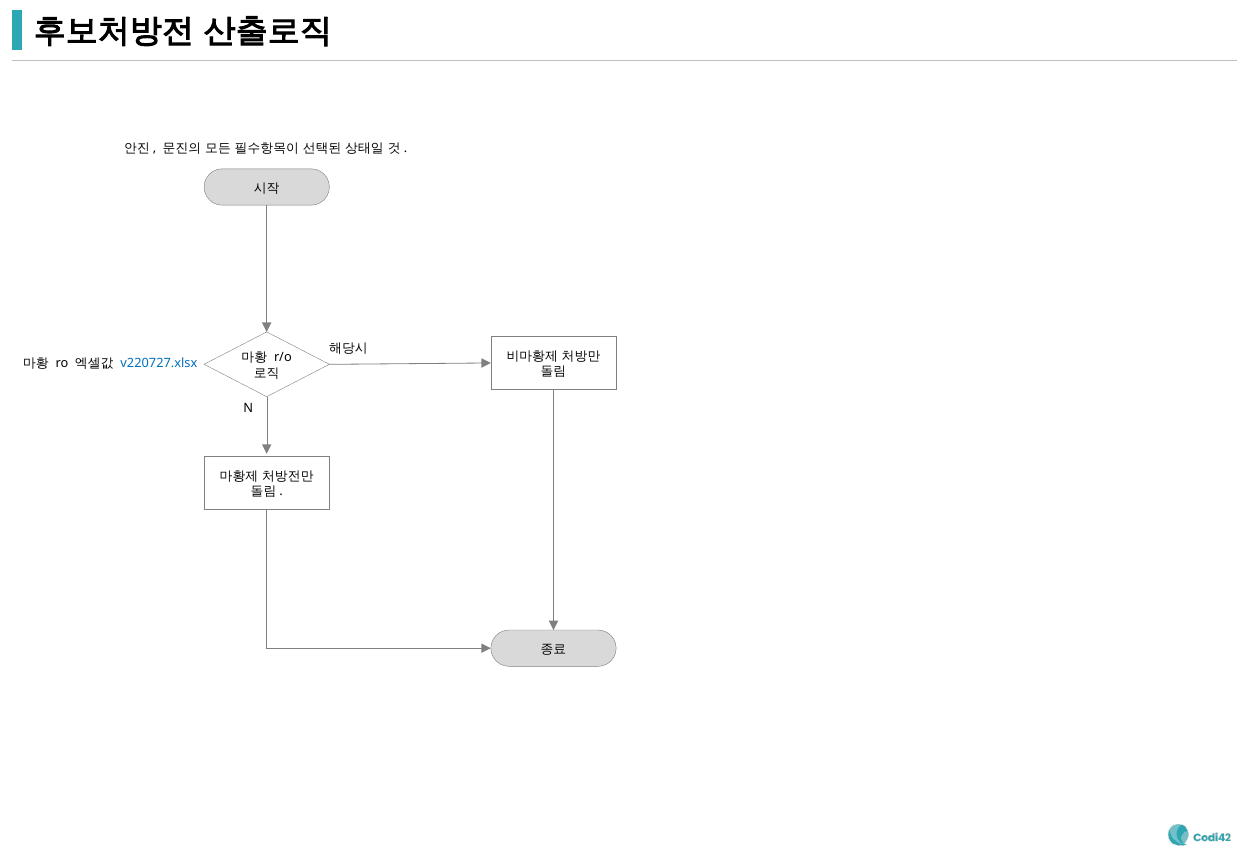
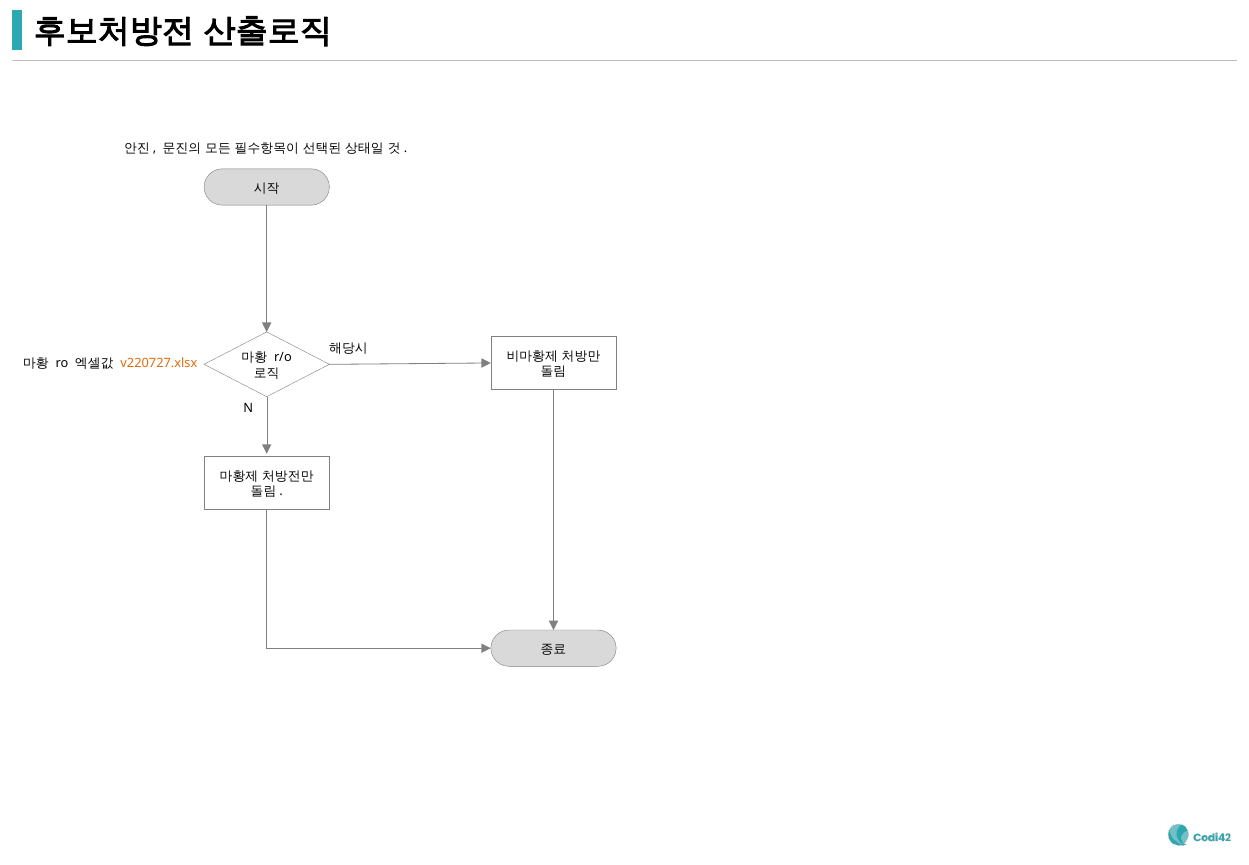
v220727.xlsx colour: blue -> orange (159, 364)
